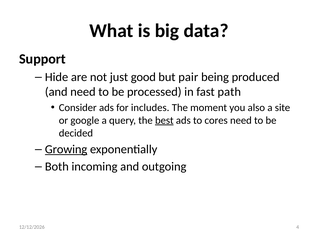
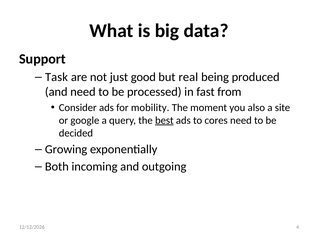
Hide: Hide -> Task (56, 77)
pair: pair -> real (188, 77)
path: path -> from (229, 92)
includes: includes -> mobility (150, 108)
Growing underline: present -> none (66, 150)
